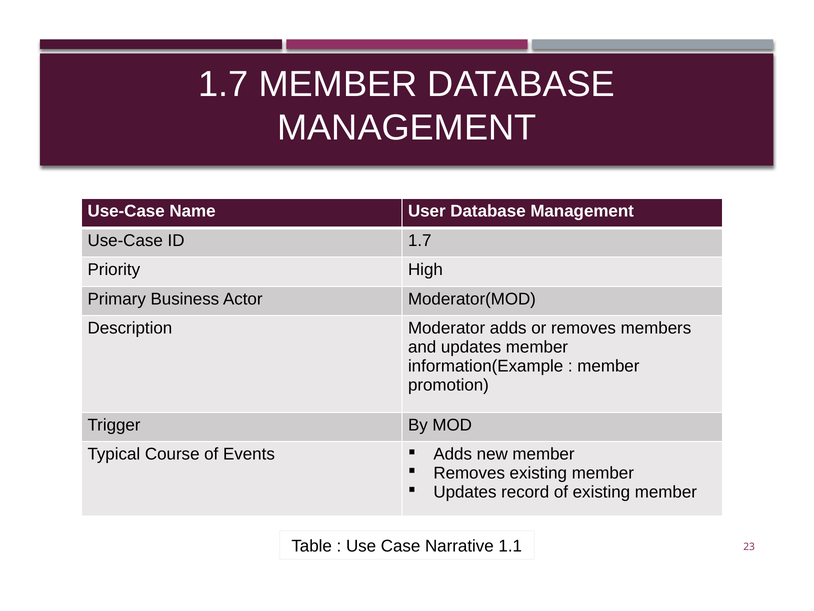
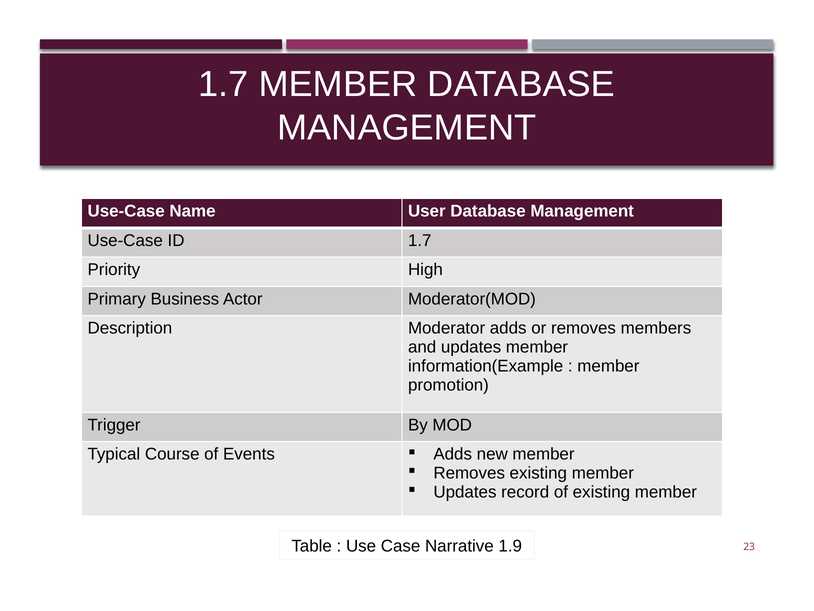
1.1: 1.1 -> 1.9 (510, 546)
